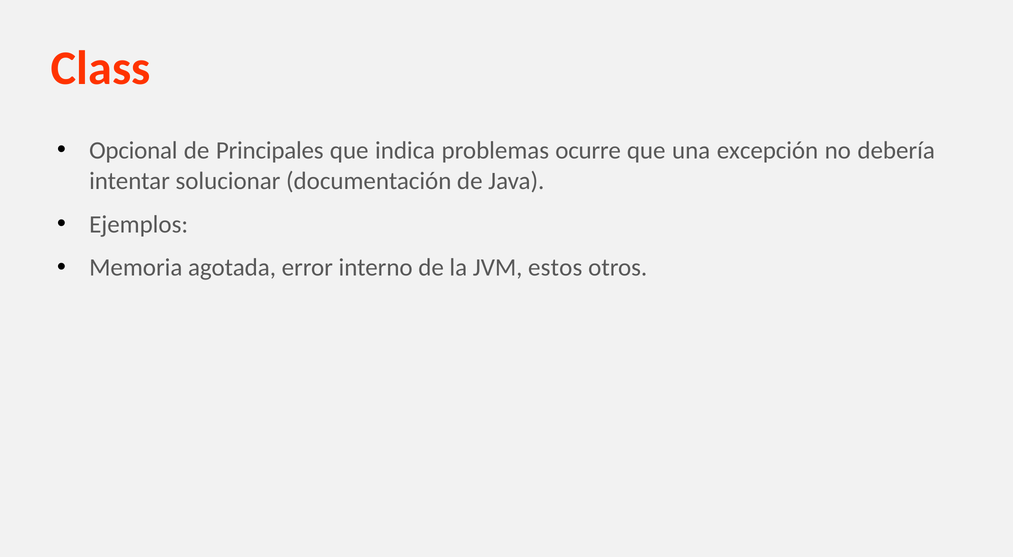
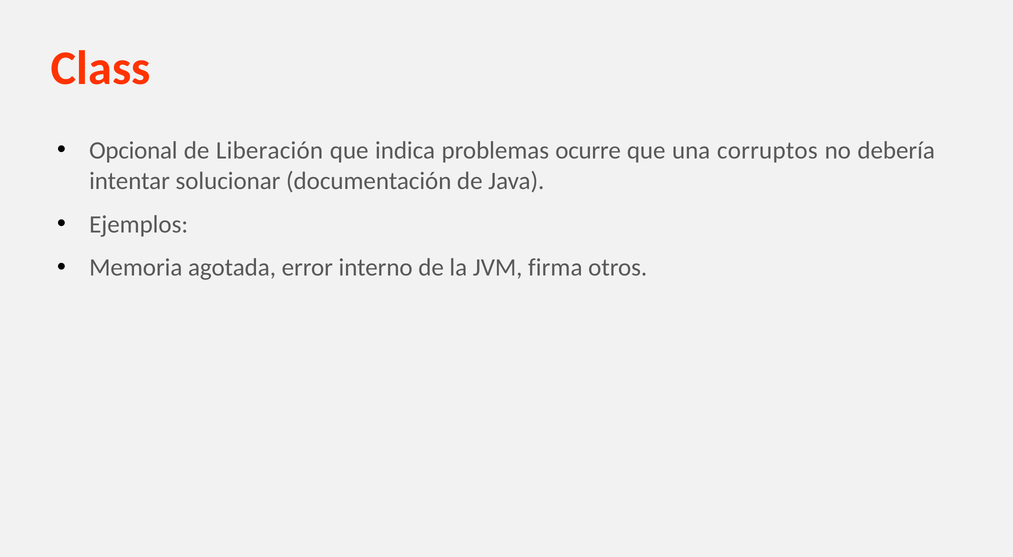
Principales: Principales -> Liberación (270, 150)
excepción: excepción -> corruptos (767, 150)
estos: estos -> firma (555, 268)
